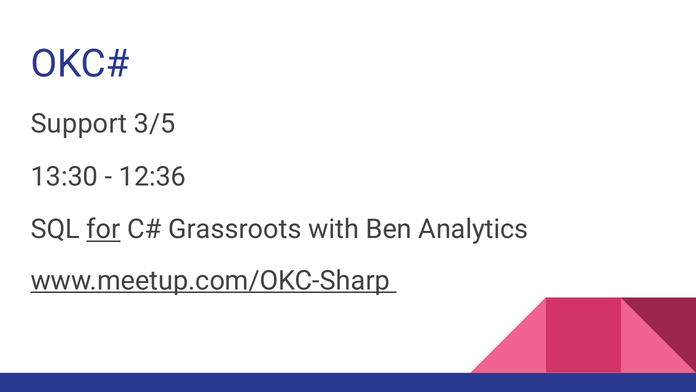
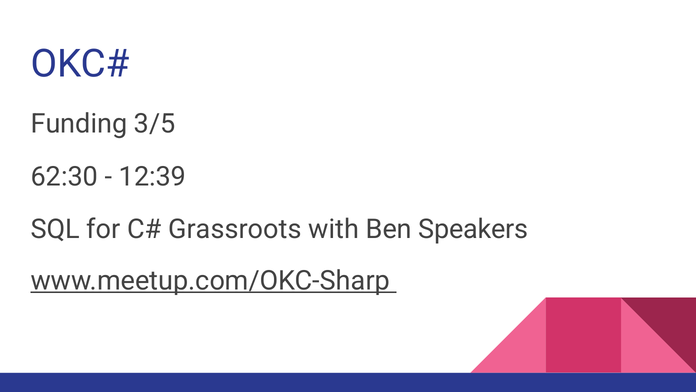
Support: Support -> Funding (79, 124)
13:30: 13:30 -> 62:30 (64, 176)
12:36: 12:36 -> 12:39 (152, 176)
for underline: present -> none (103, 229)
Analytics: Analytics -> Speakers (473, 229)
